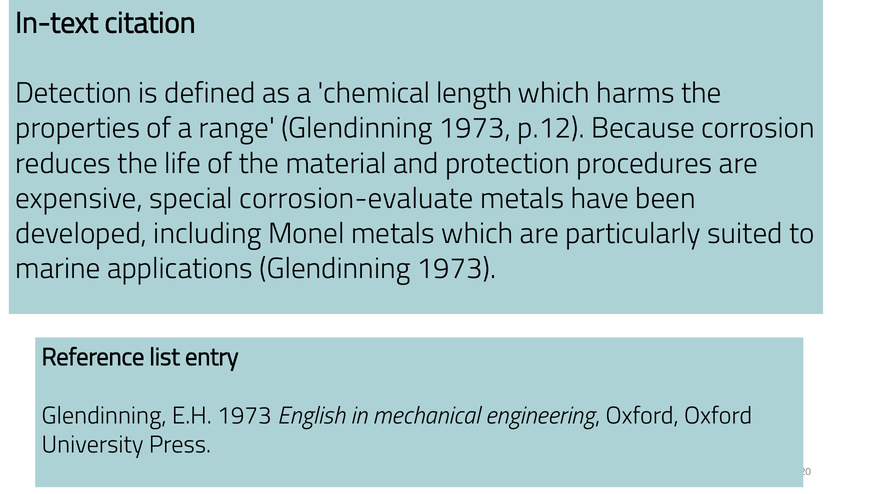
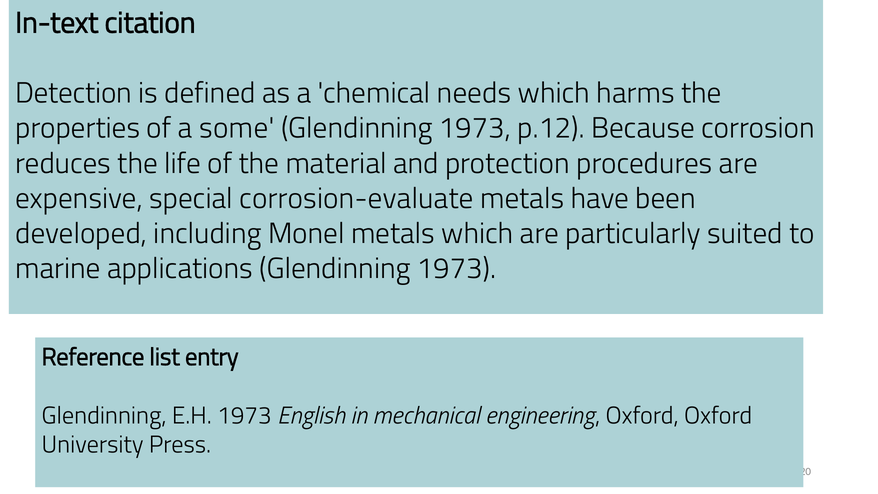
length: length -> needs (474, 93)
range: range -> some (237, 128)
